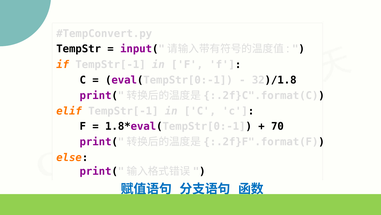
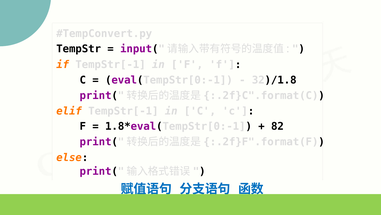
70: 70 -> 82 (277, 126)
